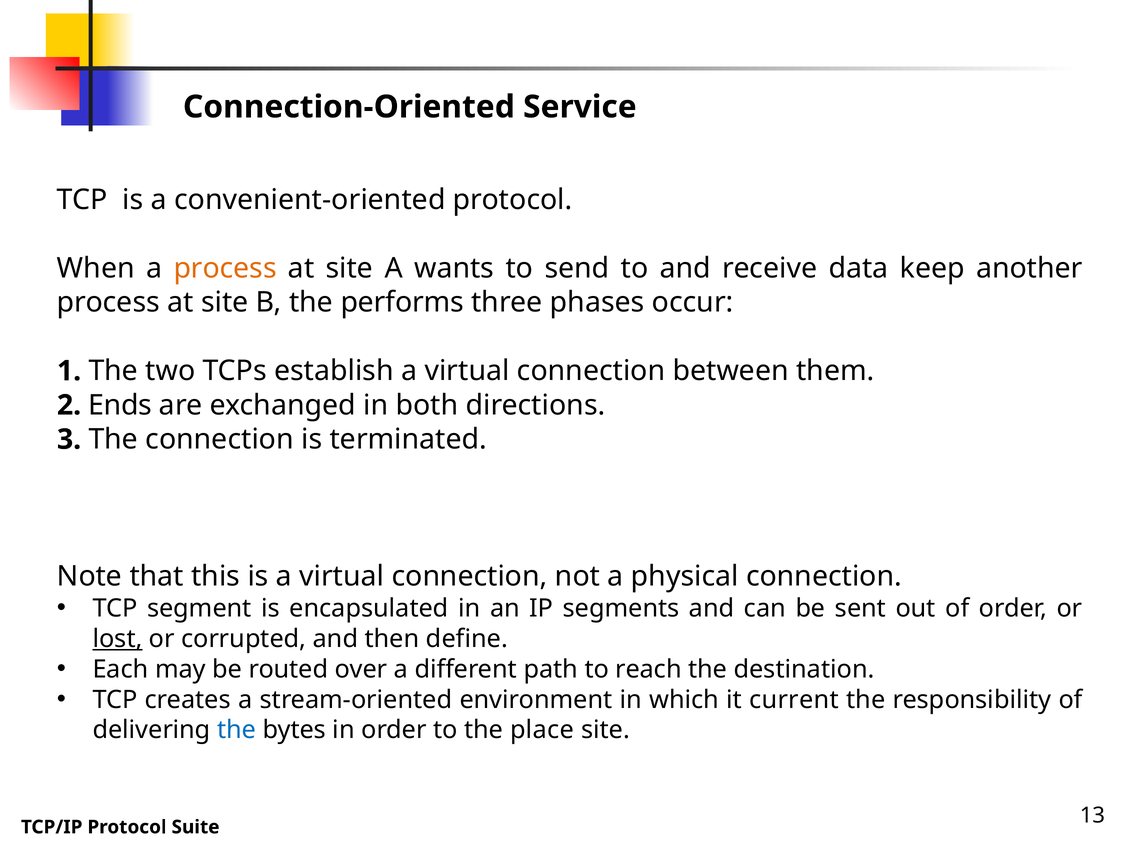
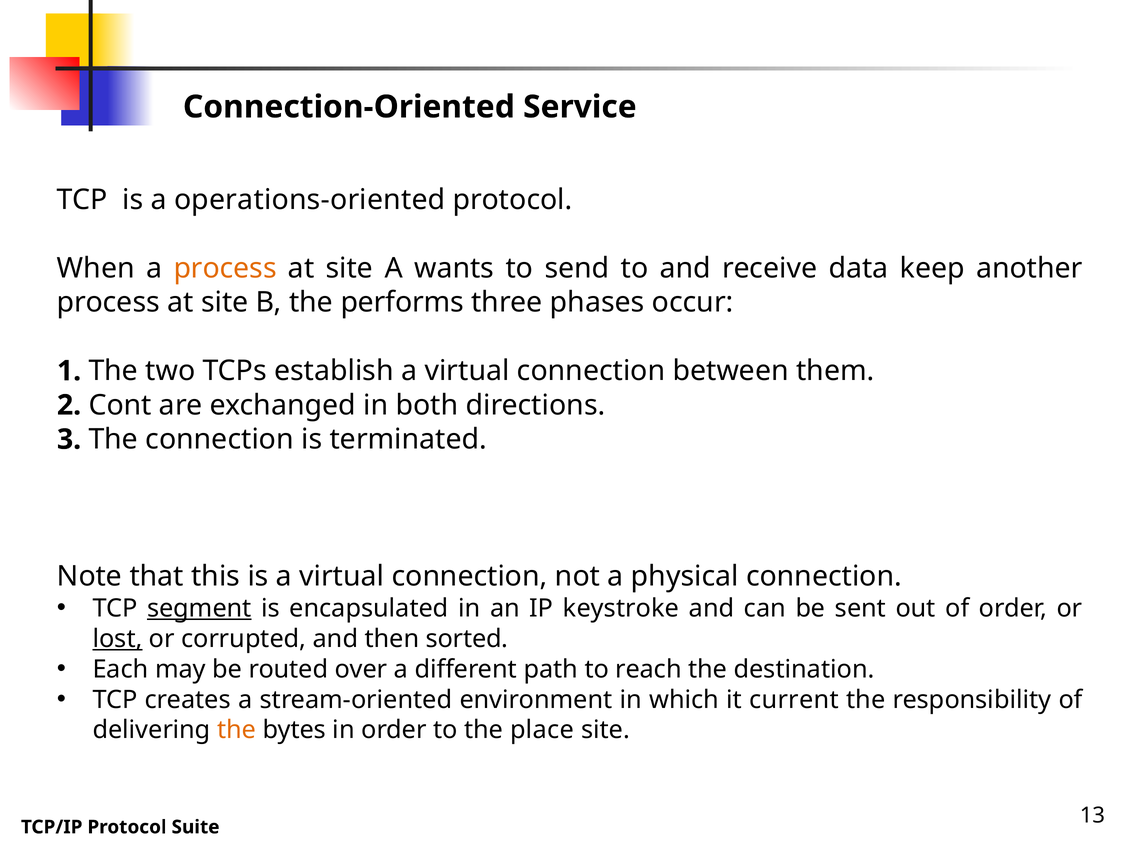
convenient-oriented: convenient-oriented -> operations-oriented (310, 200)
Ends: Ends -> Cont (120, 405)
segment underline: none -> present (199, 608)
segments: segments -> keystroke (621, 608)
define: define -> sorted (467, 639)
the colour: blue -> orange (237, 730)
